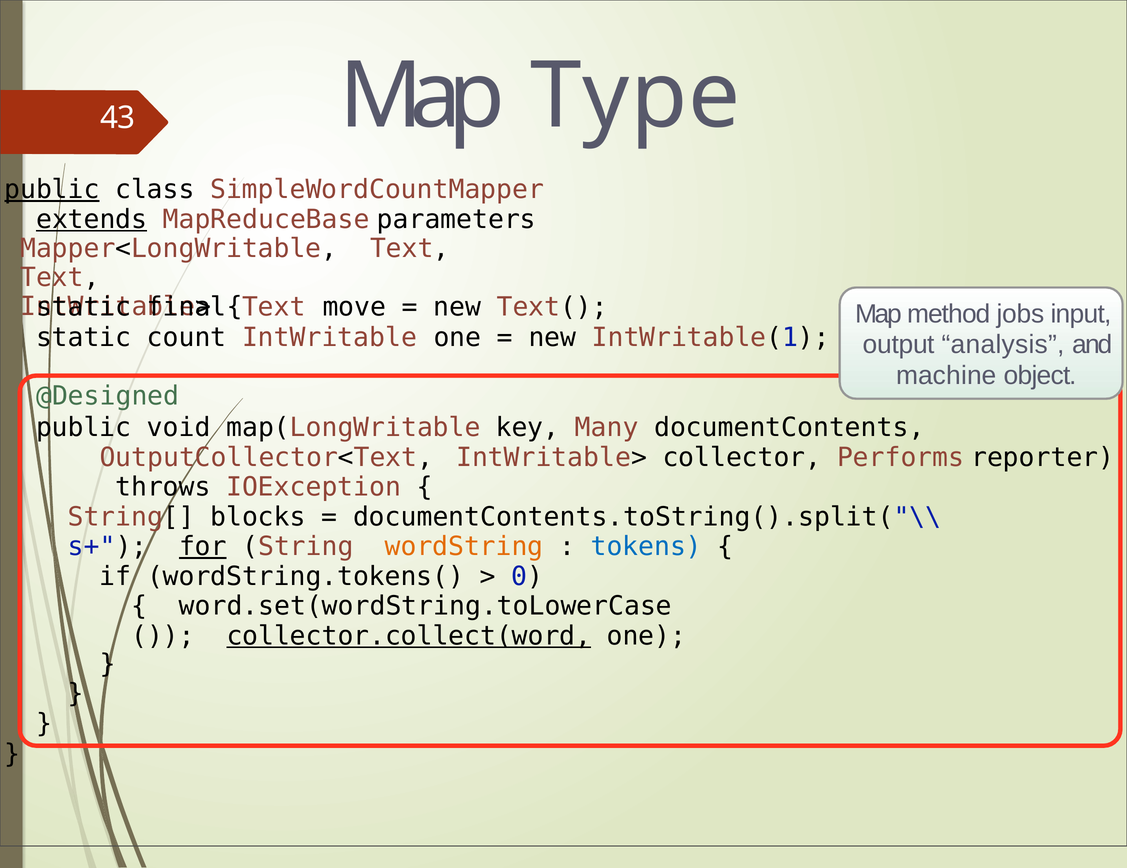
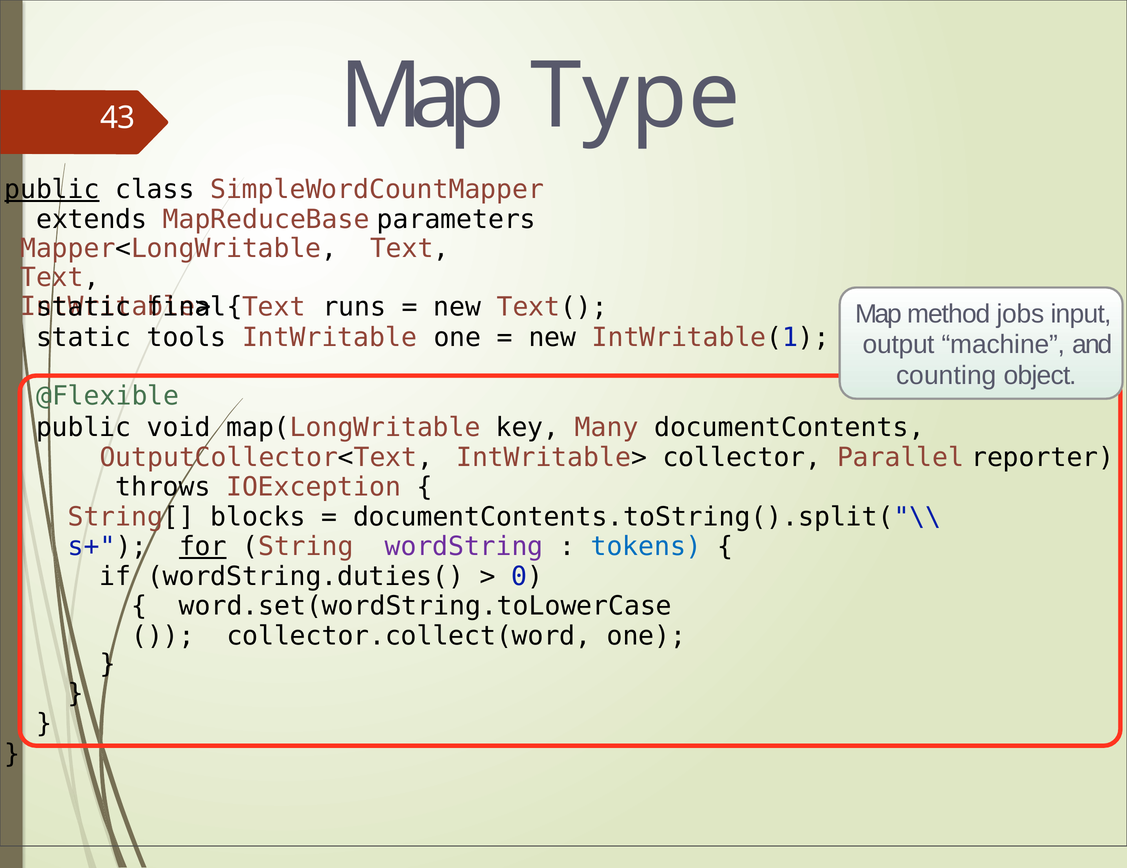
extends underline: present -> none (92, 219)
move: move -> runs (354, 307)
count: count -> tools (187, 337)
analysis: analysis -> machine (1003, 344)
machine: machine -> counting (946, 375)
@Designed: @Designed -> @Flexible (108, 396)
Performs: Performs -> Parallel (901, 457)
wordString colour: orange -> purple (464, 546)
wordString.tokens(: wordString.tokens( -> wordString.duties( (306, 576)
collector.collect(word underline: present -> none (409, 635)
